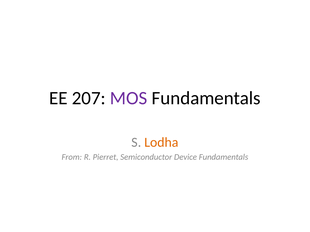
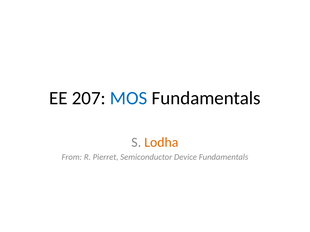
MOS colour: purple -> blue (129, 98)
